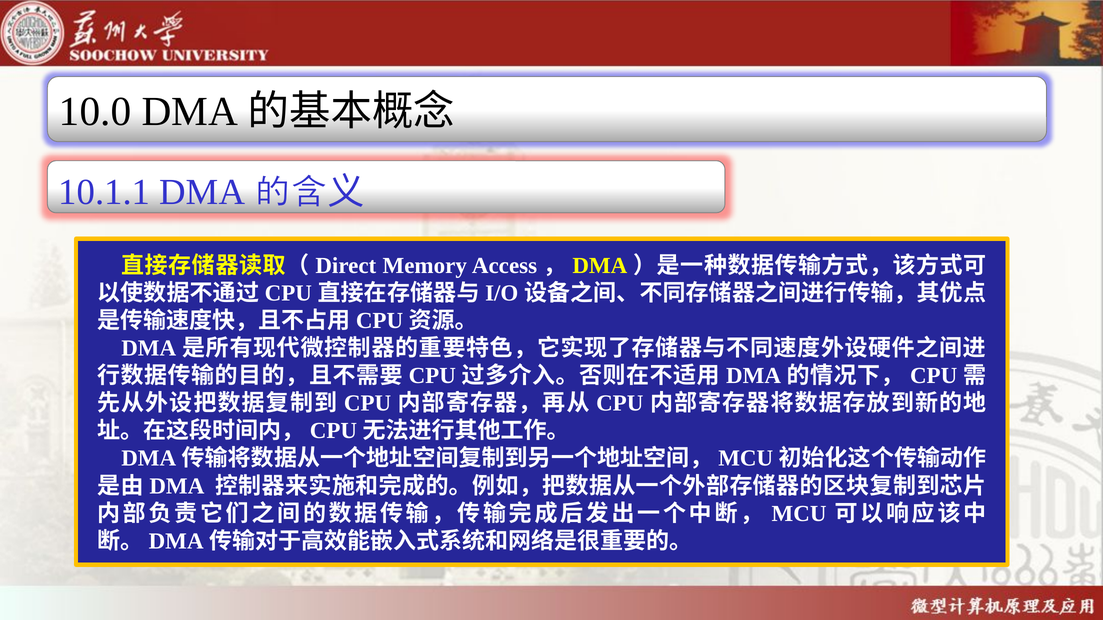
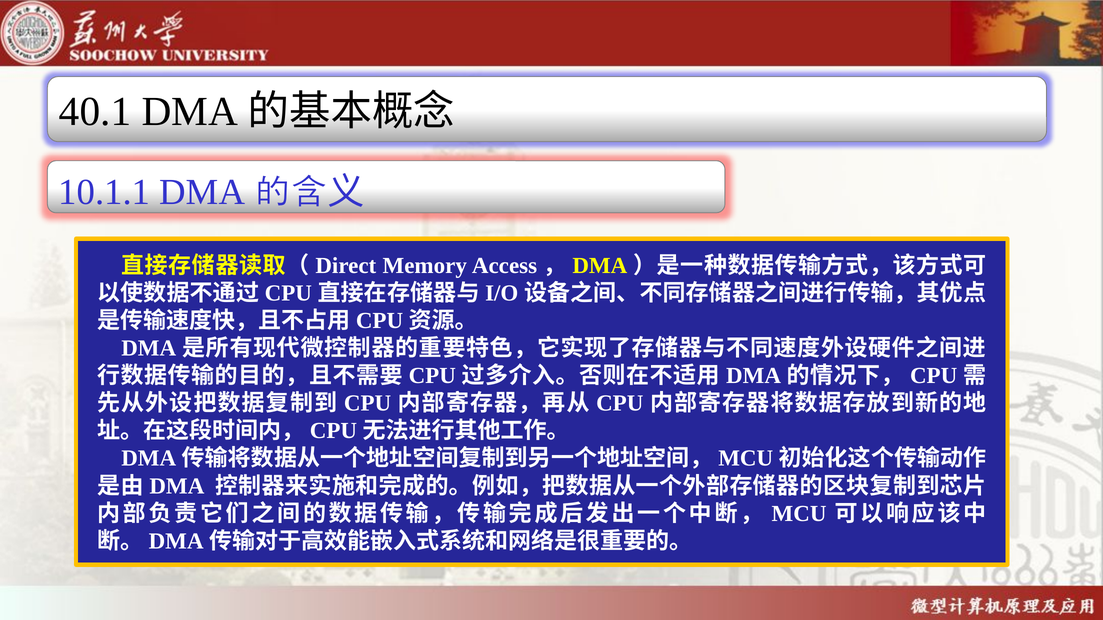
10.0: 10.0 -> 40.1 (95, 112)
